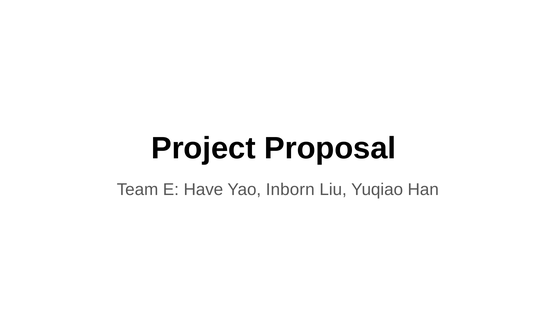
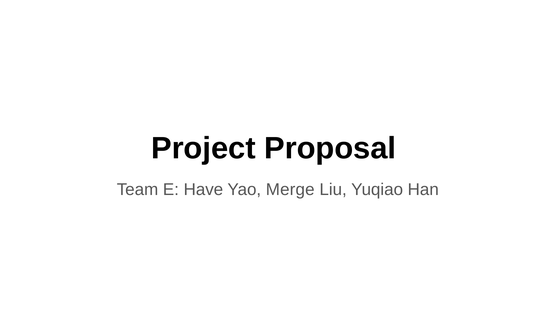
Inborn: Inborn -> Merge (290, 189)
